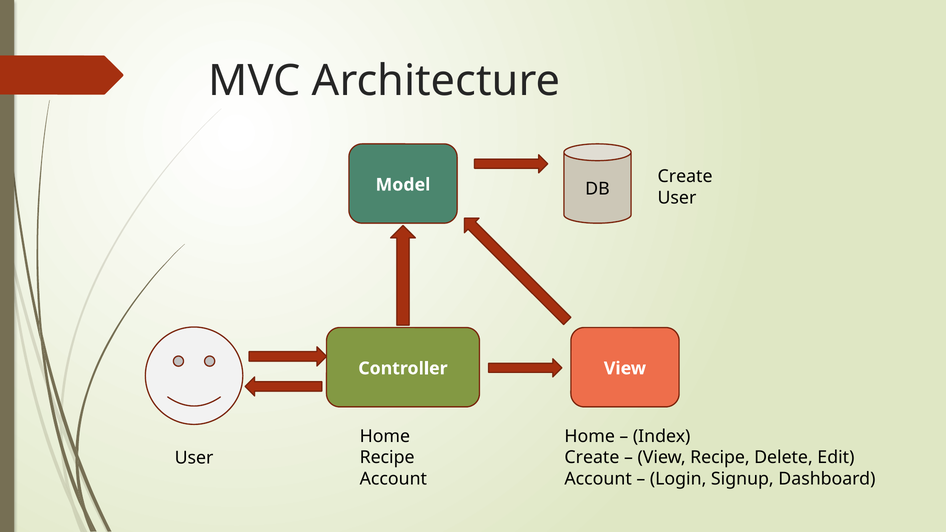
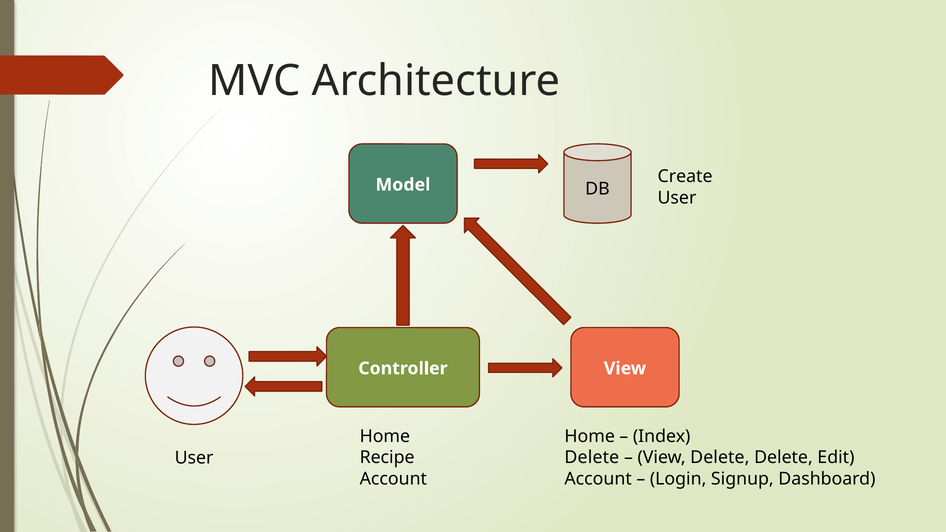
Create: Create -> Delete (592, 458)
View Recipe: Recipe -> Delete (720, 458)
